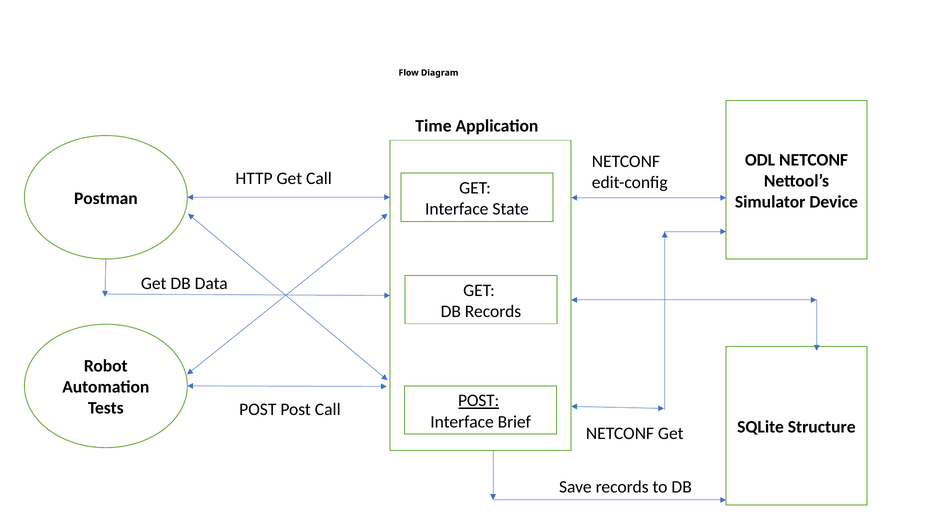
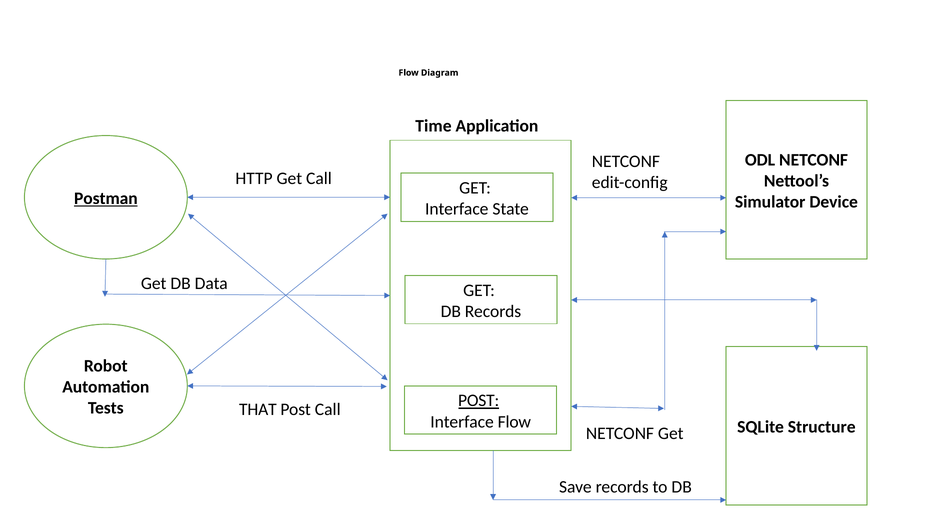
Postman underline: none -> present (106, 198)
POST: POST -> THAT (258, 409)
Interface Brief: Brief -> Flow (514, 422)
